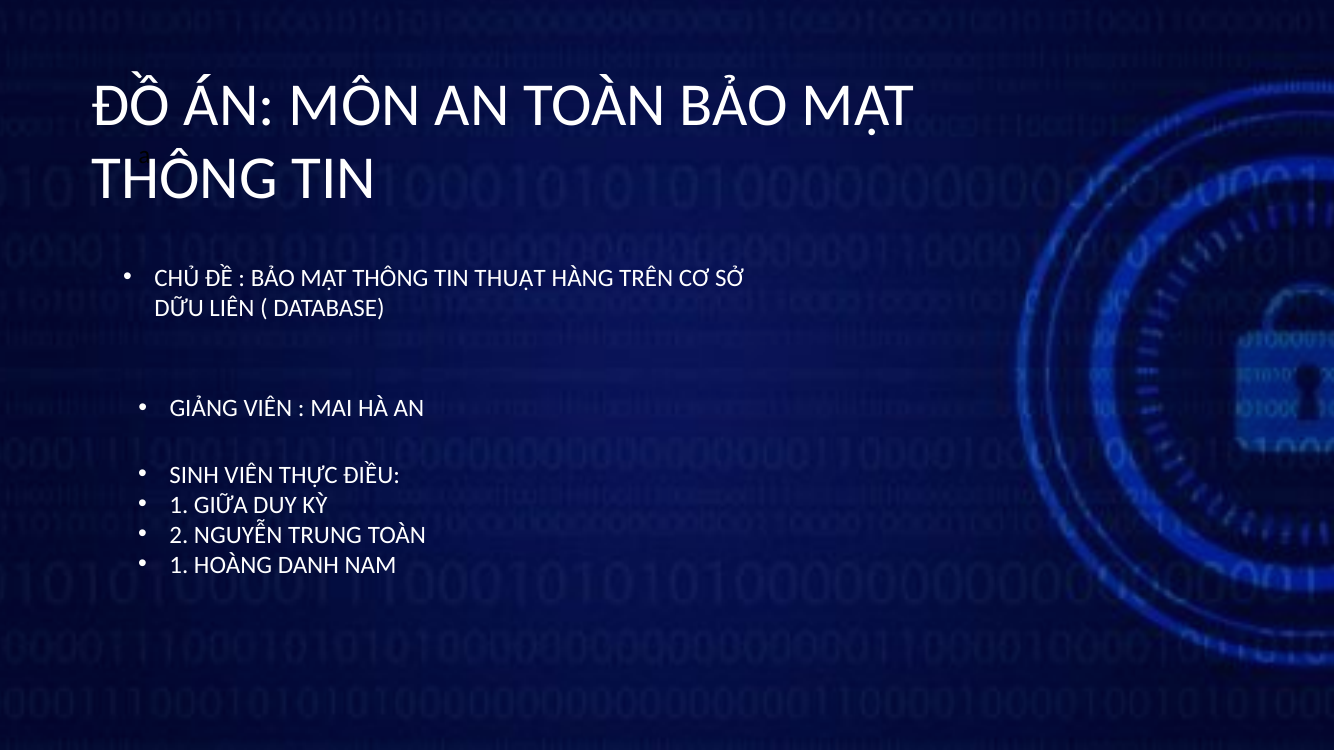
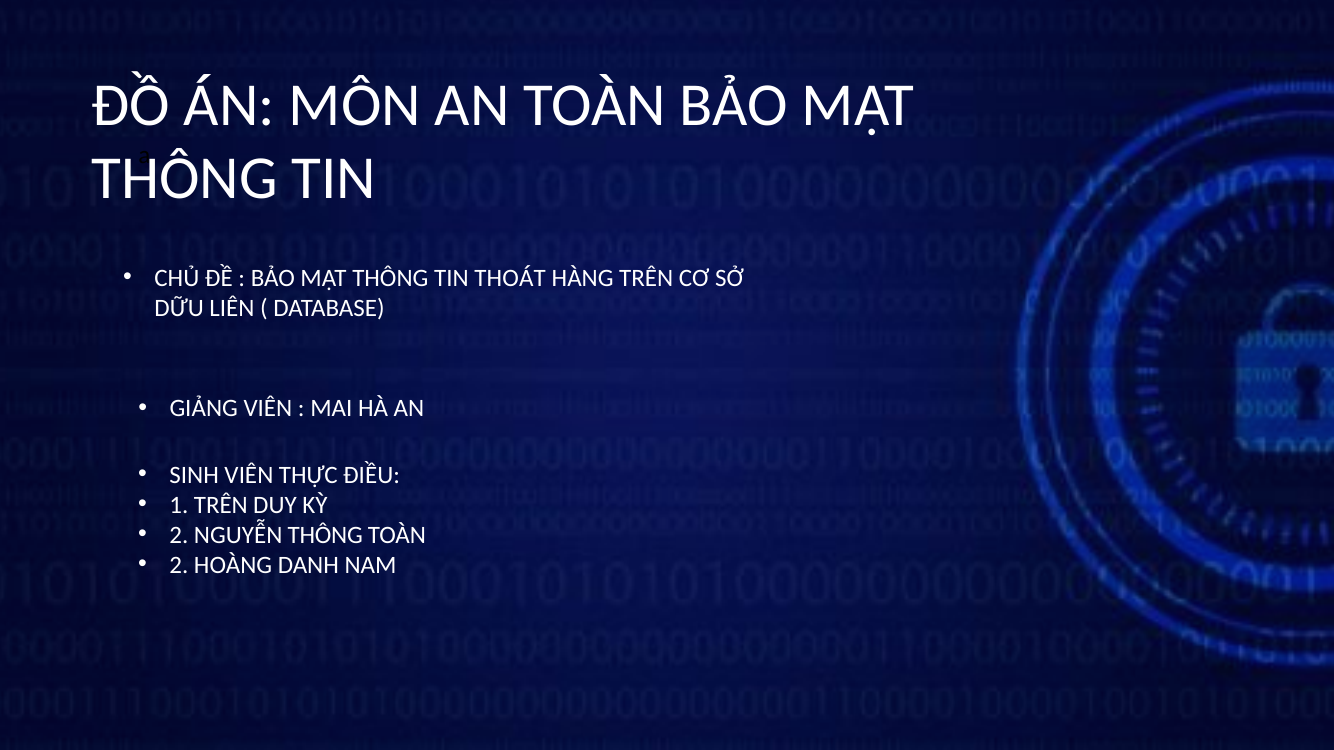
THUẬT: THUẬT -> THOÁT (510, 278)
1 GIỮA: GIỮA -> TRÊN (221, 505)
NGUYỄN TRUNG: TRUNG -> THÔNG (325, 535)
1: 1 -> 2 (179, 565)
